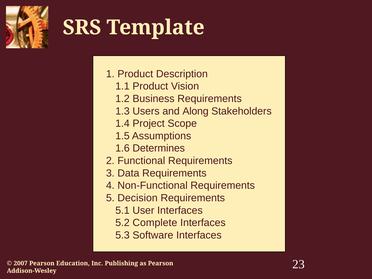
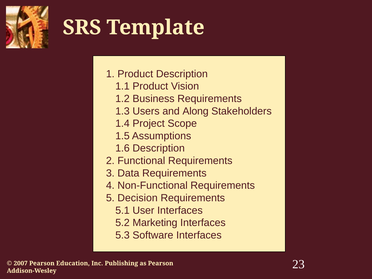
1.6 Determines: Determines -> Description (159, 148)
Complete: Complete -> Marketing (155, 223)
